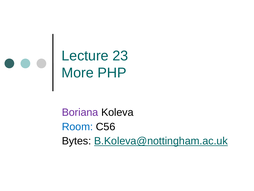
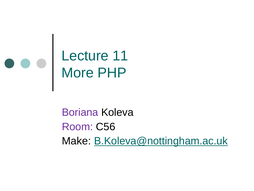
23: 23 -> 11 (120, 56)
Room colour: blue -> purple (77, 126)
Bytes: Bytes -> Make (76, 141)
